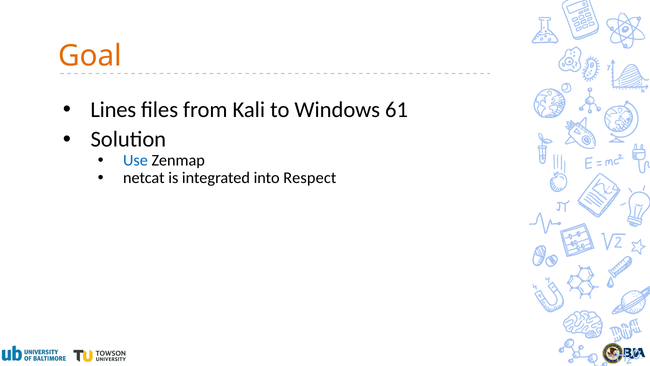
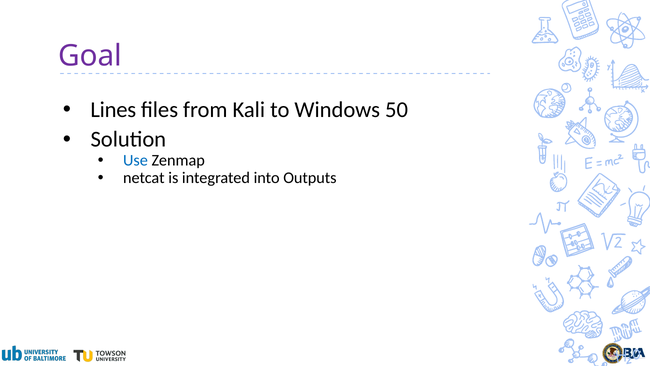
Goal colour: orange -> purple (90, 56)
61: 61 -> 50 (397, 110)
Respect: Respect -> Outputs (310, 178)
